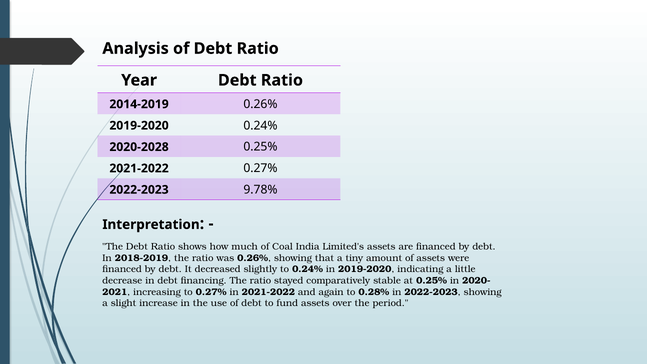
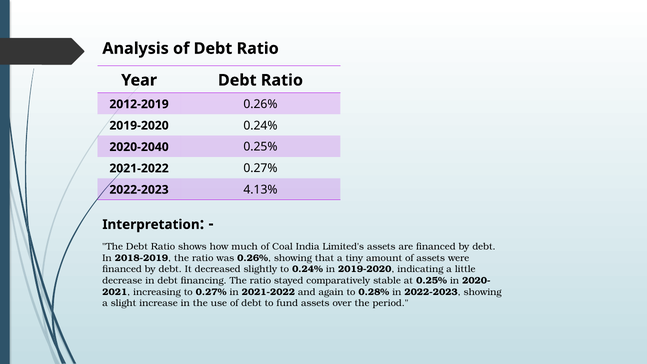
2014-2019: 2014-2019 -> 2012-2019 (139, 104)
2020-2028: 2020-2028 -> 2020-2040 (139, 147)
9.78%: 9.78% -> 4.13% (260, 190)
